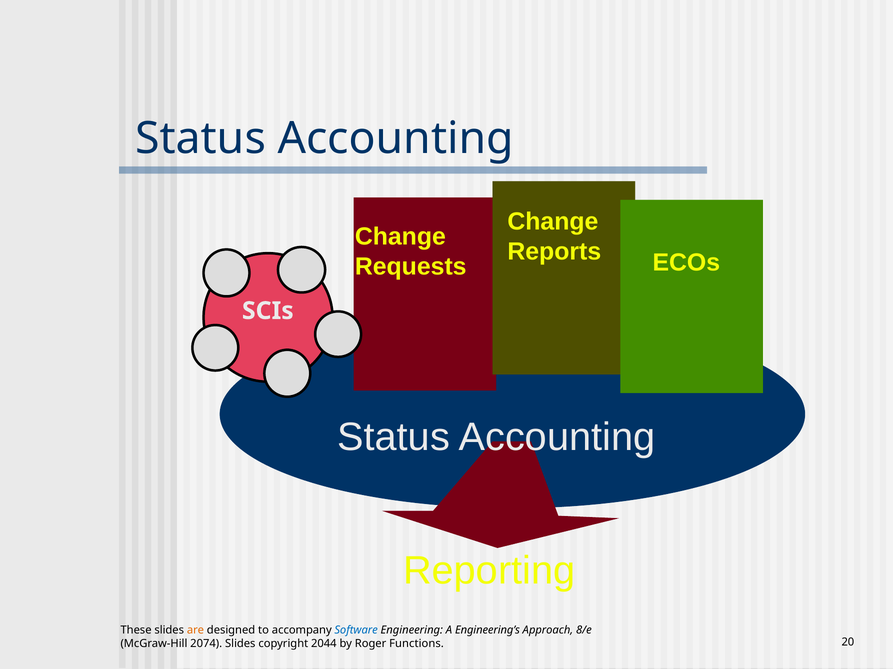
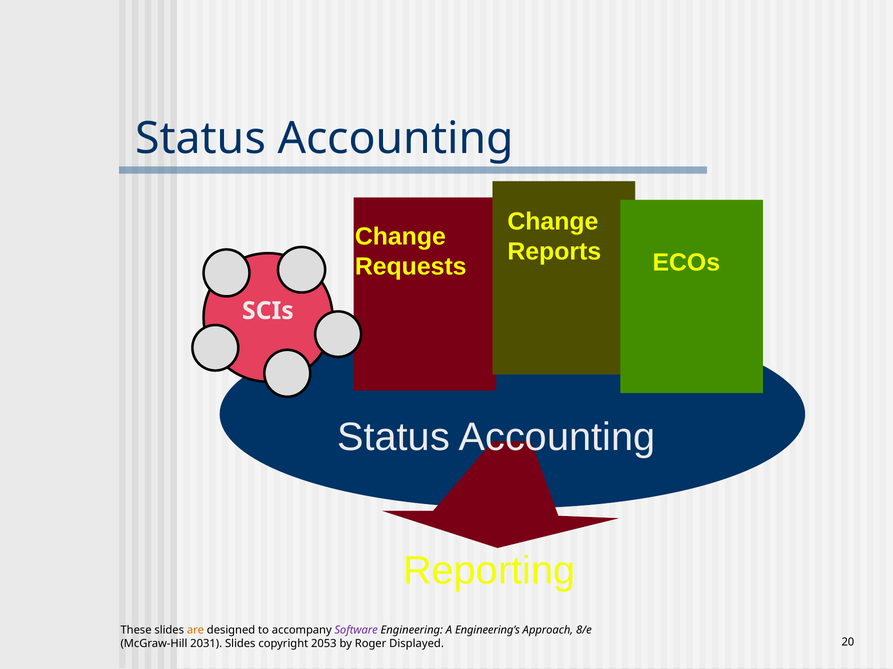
Software colour: blue -> purple (356, 631)
2074: 2074 -> 2031 (206, 644)
2044: 2044 -> 2053 (324, 644)
Functions: Functions -> Displayed (417, 644)
